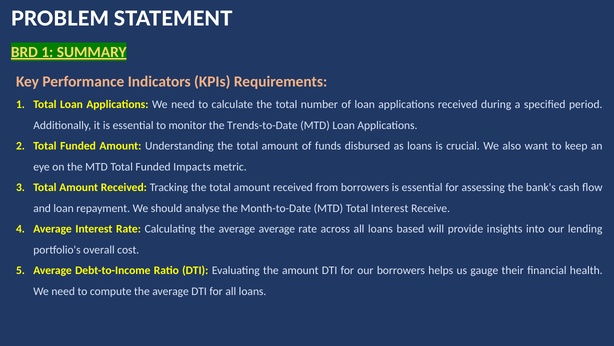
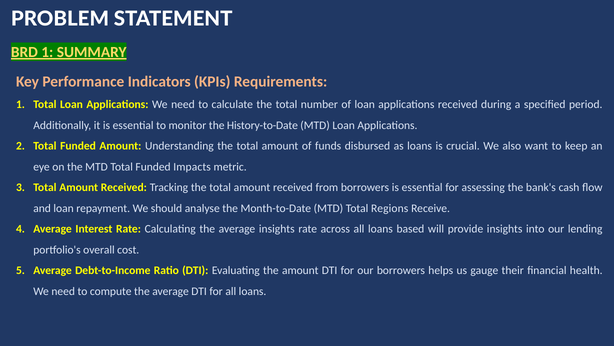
Trends-to-Date: Trends-to-Date -> History-to-Date (262, 125)
Total Interest: Interest -> Regions (390, 208)
average average: average -> insights (277, 229)
